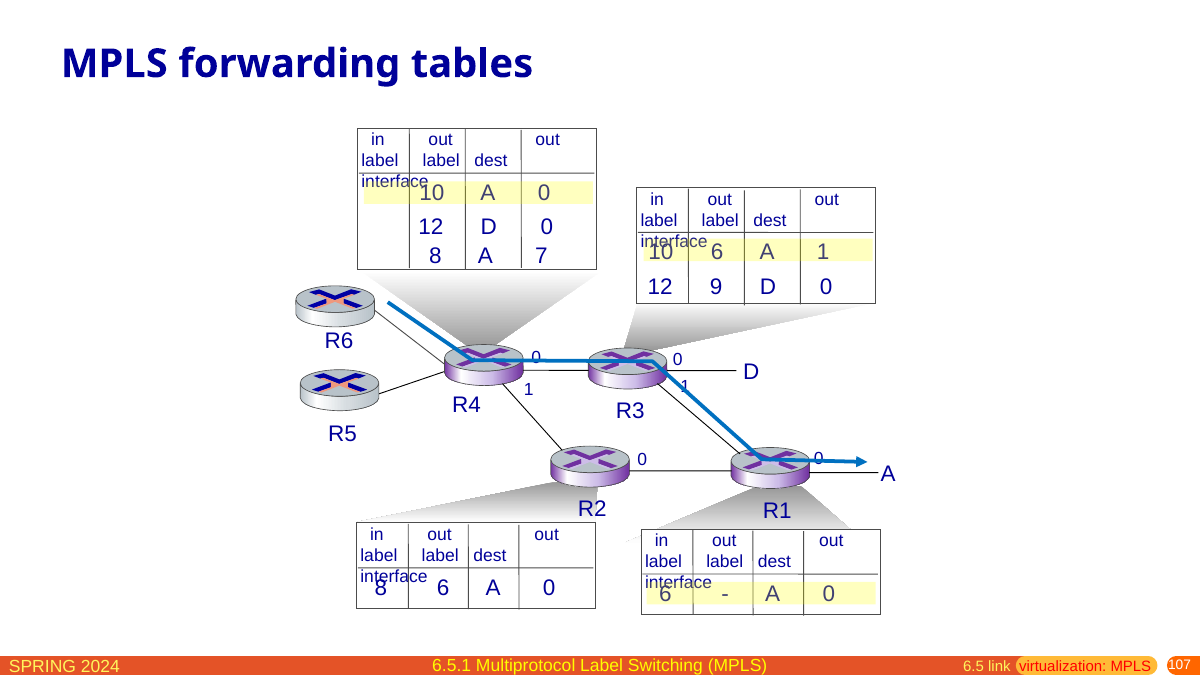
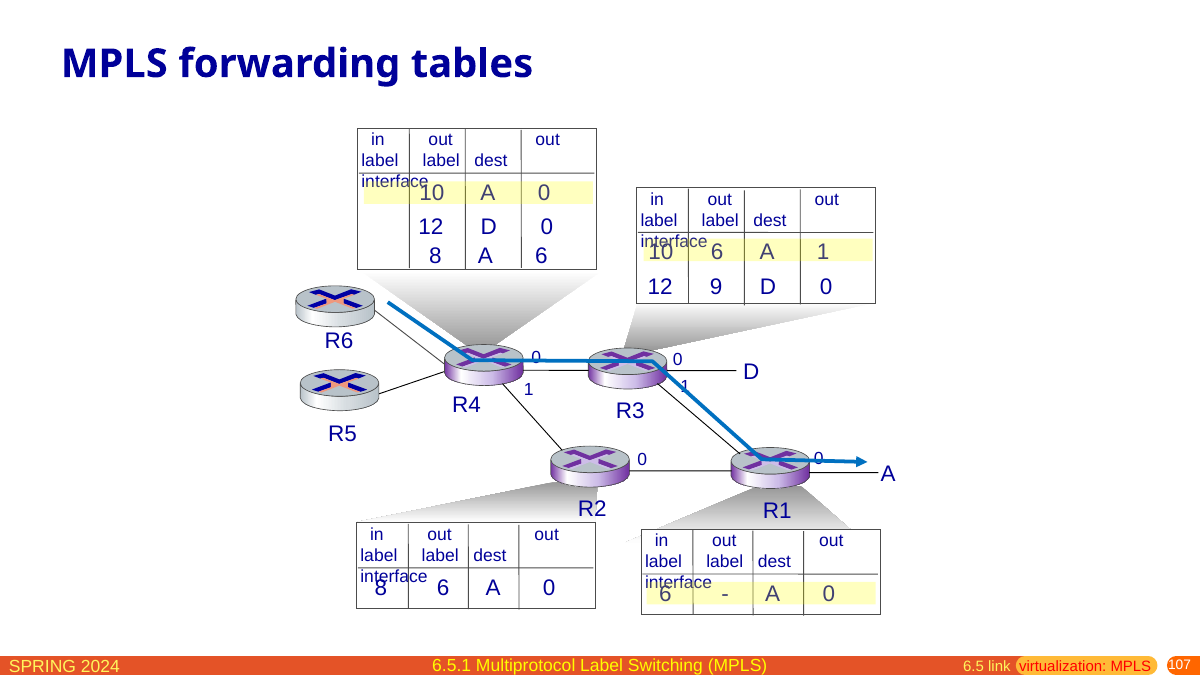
A 7: 7 -> 6 (541, 256)
